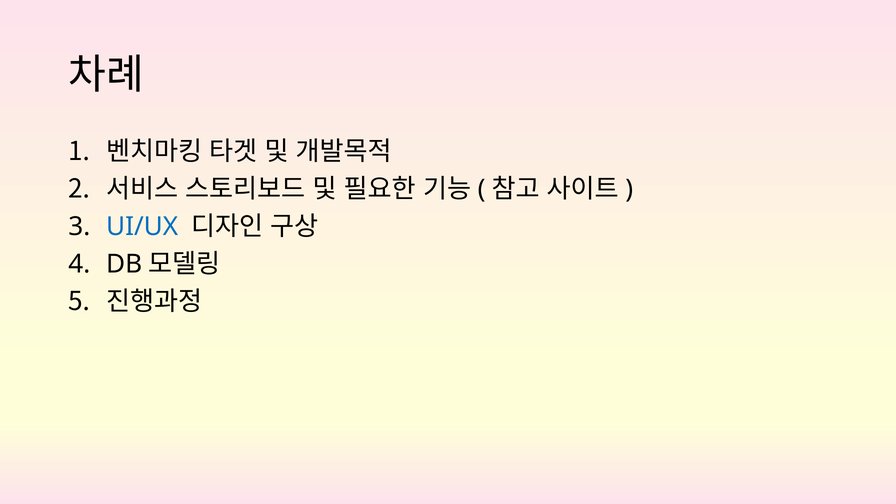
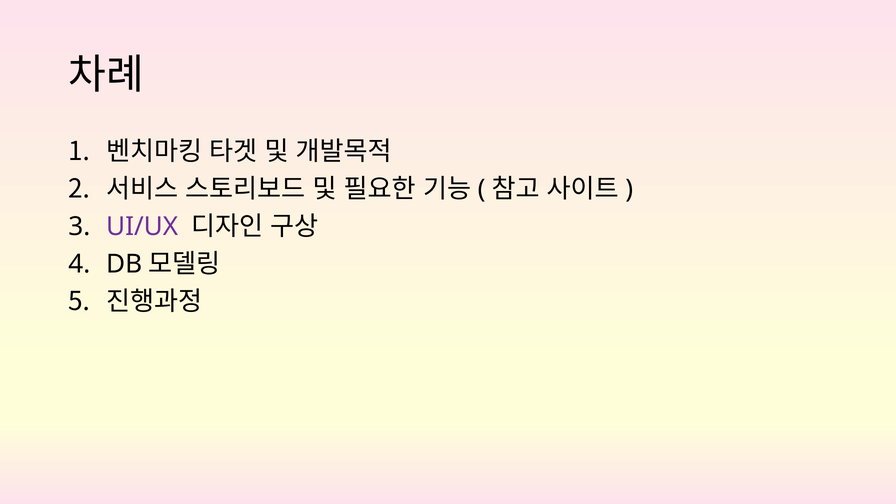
UI/UX colour: blue -> purple (142, 227)
